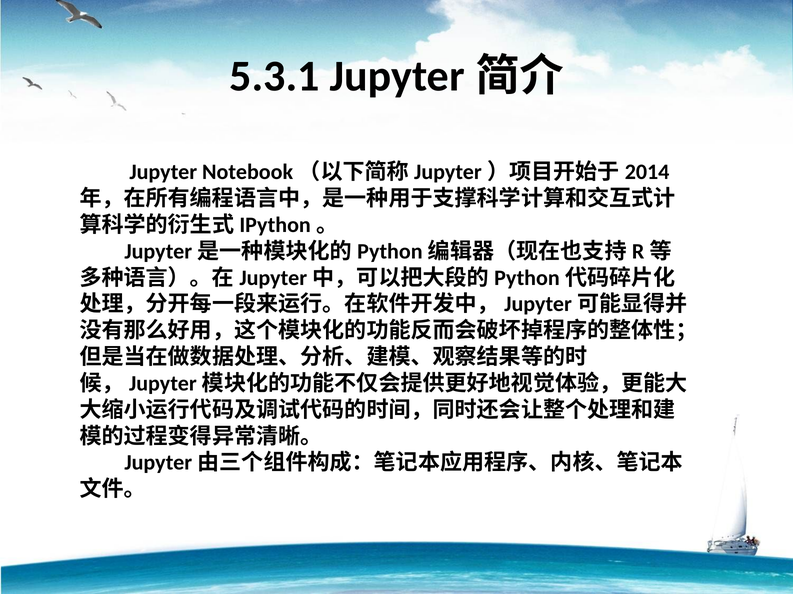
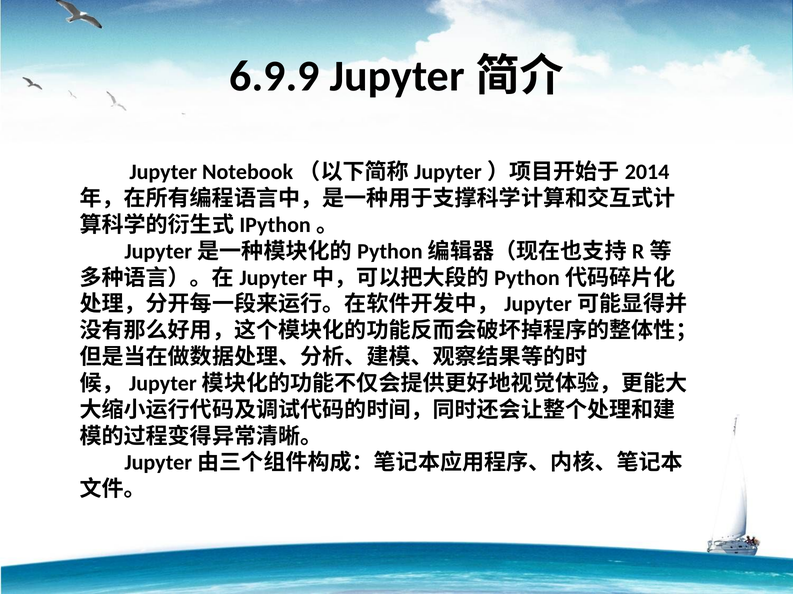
5.3.1: 5.3.1 -> 6.9.9 (275, 76)
